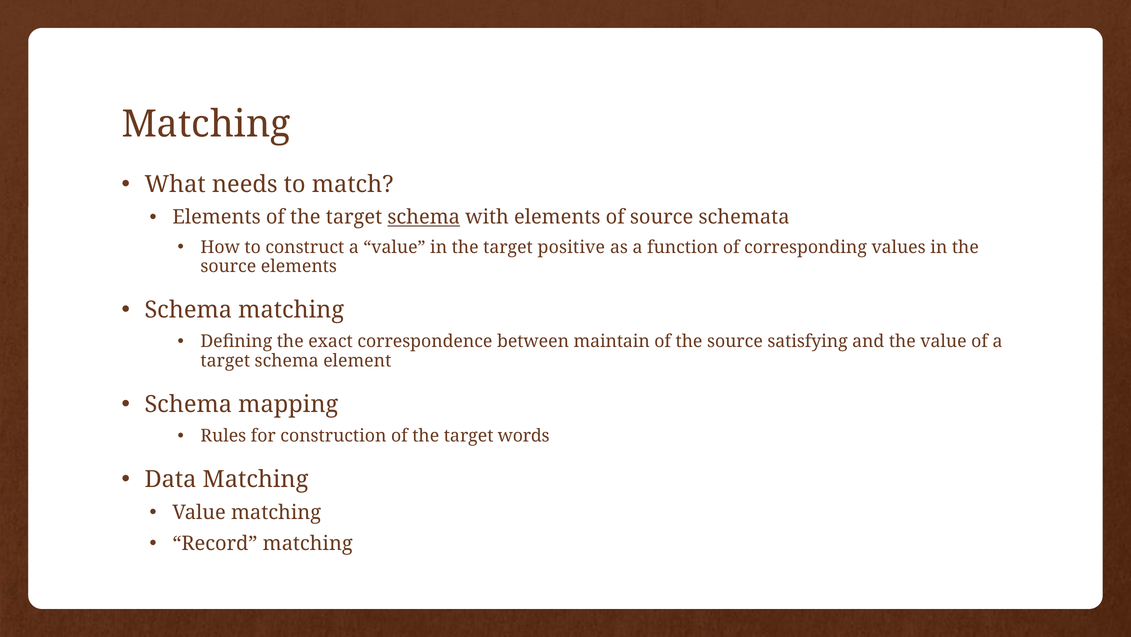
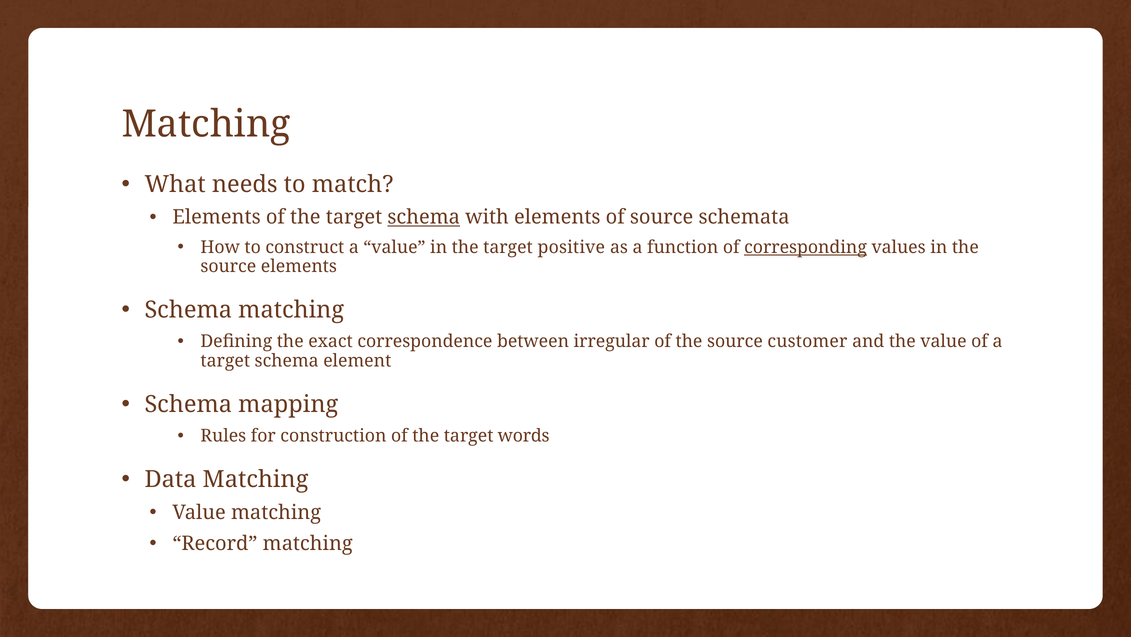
corresponding underline: none -> present (806, 247)
maintain: maintain -> irregular (612, 341)
satisfying: satisfying -> customer (807, 341)
